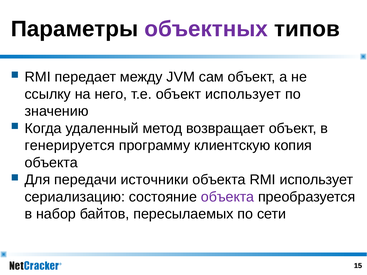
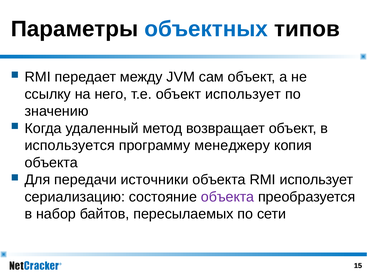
объектных colour: purple -> blue (206, 29)
генерируется: генерируется -> используется (70, 146)
клиентскую: клиентскую -> менеджеру (232, 146)
